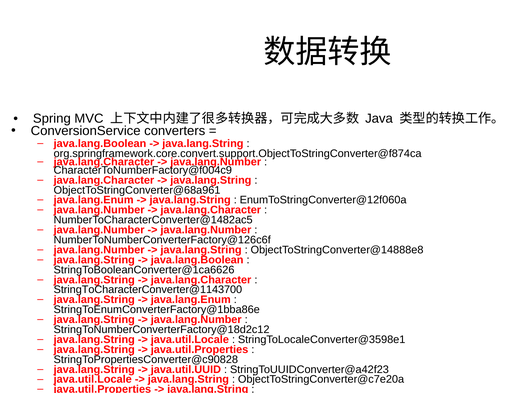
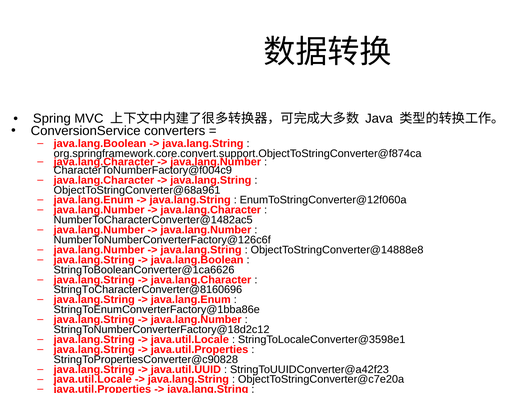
StringToCharacterConverter@1143700: StringToCharacterConverter@1143700 -> StringToCharacterConverter@8160696 (148, 290)
